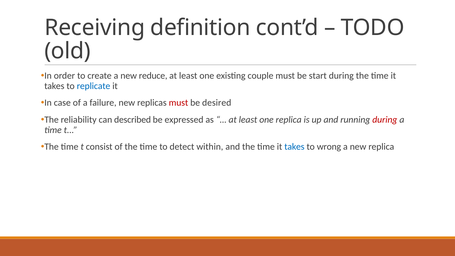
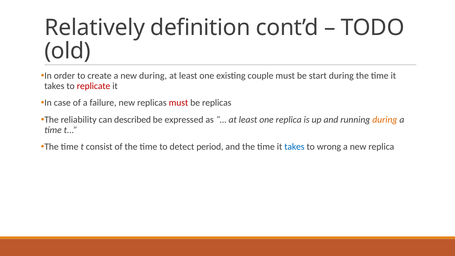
Receiving: Receiving -> Relatively (95, 28)
new reduce: reduce -> during (153, 76)
replicate colour: blue -> red (94, 86)
be desired: desired -> replicas (217, 103)
during colour: red -> orange (385, 120)
within: within -> period (210, 147)
